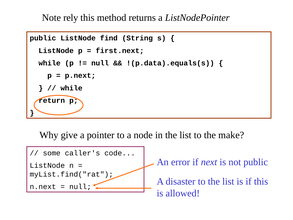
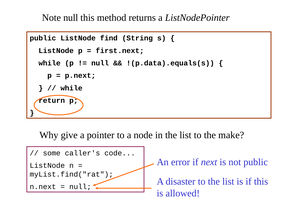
Note rely: rely -> null (71, 18)
